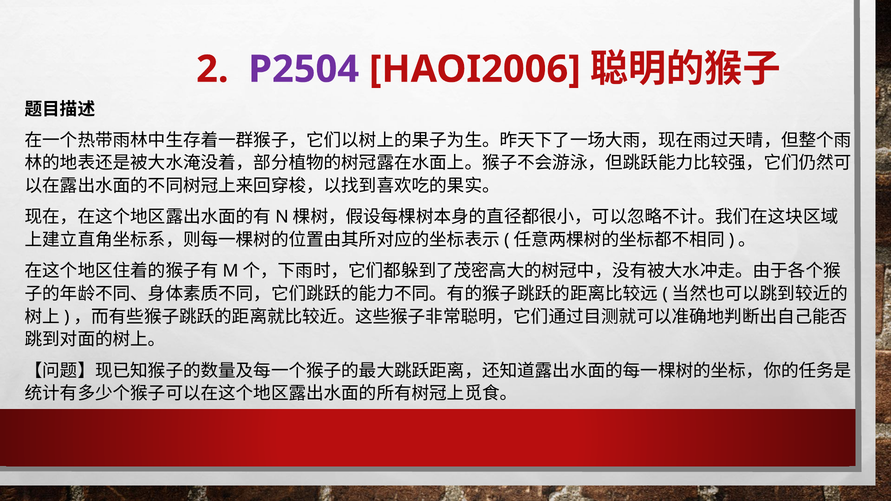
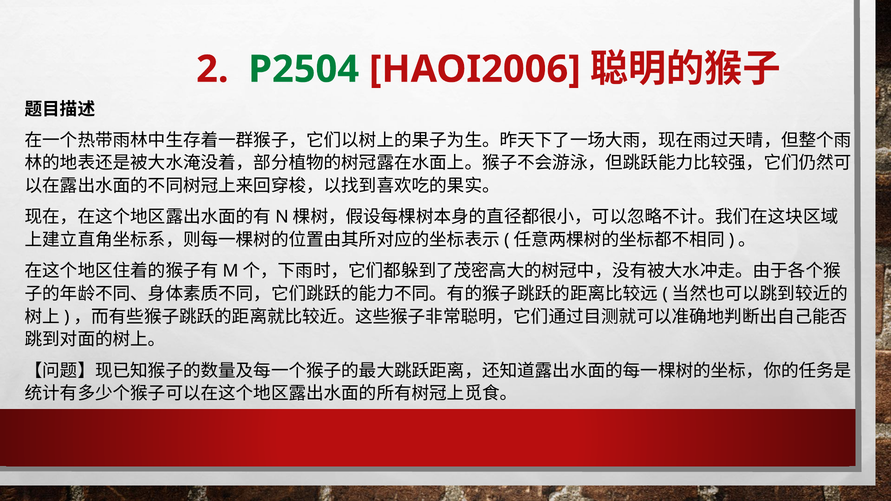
P2504 colour: purple -> green (304, 69)
